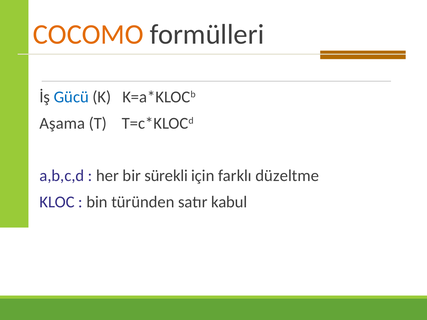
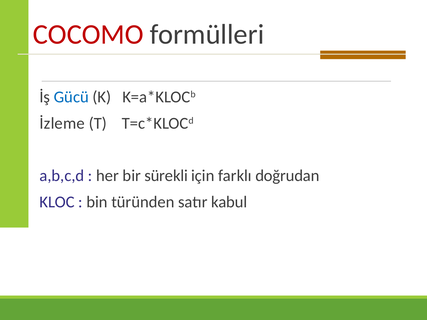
COCOMO colour: orange -> red (88, 34)
Aşama: Aşama -> İzleme (62, 123)
düzeltme: düzeltme -> doğrudan (287, 176)
